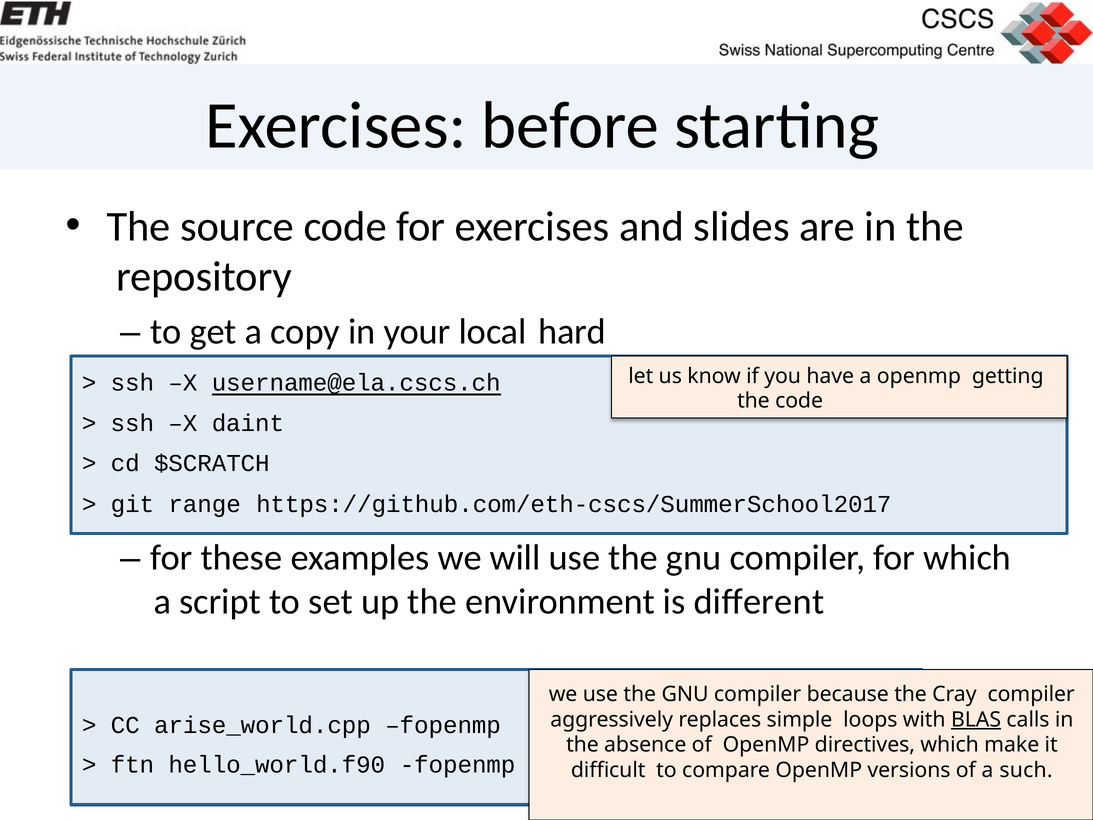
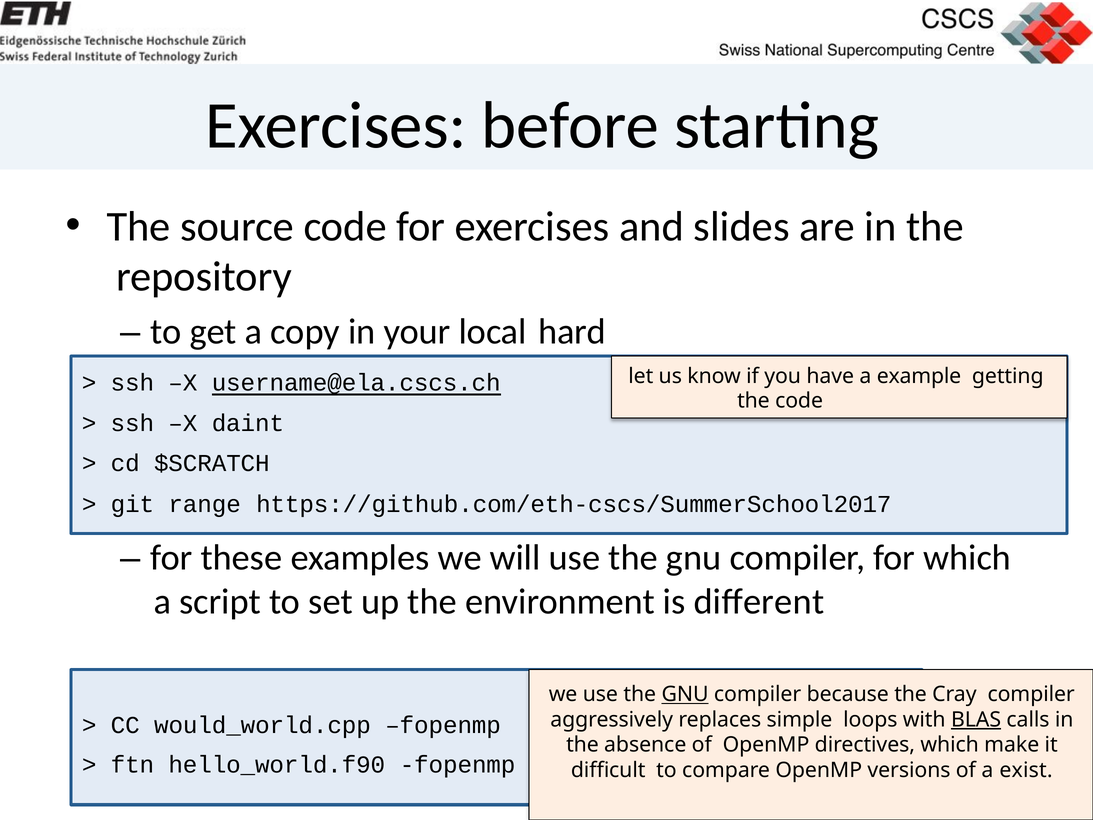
a openmp: openmp -> example (919, 376)
GNU underline: none -> present (685, 694)
arise_world.cpp: arise_world.cpp -> would_world.cpp (262, 725)
such: such -> exist (1026, 770)
